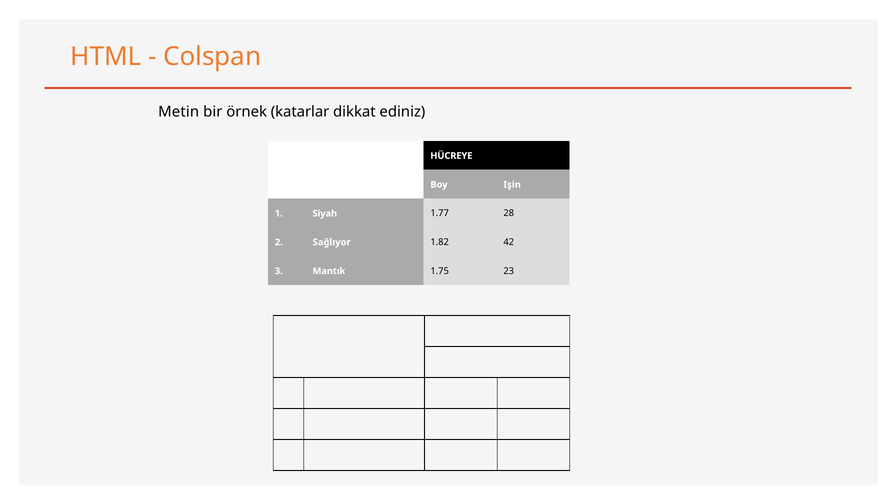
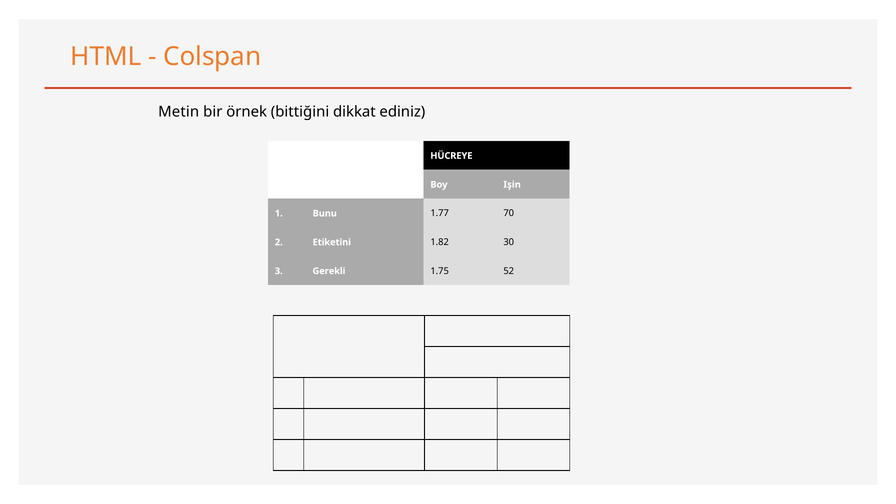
katarlar: katarlar -> bittiğini (300, 112)
Siyah: Siyah -> Bunu (325, 213)
28: 28 -> 70 (509, 213)
Sağlıyor: Sağlıyor -> Etiketini (332, 242)
42: 42 -> 30 (509, 242)
Mantık: Mantık -> Gerekli (329, 271)
23: 23 -> 52 (509, 271)
